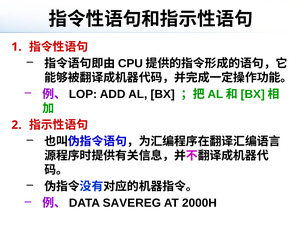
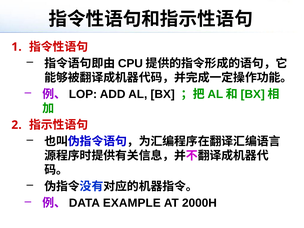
SAVEREG: SAVEREG -> EXAMPLE (132, 203)
